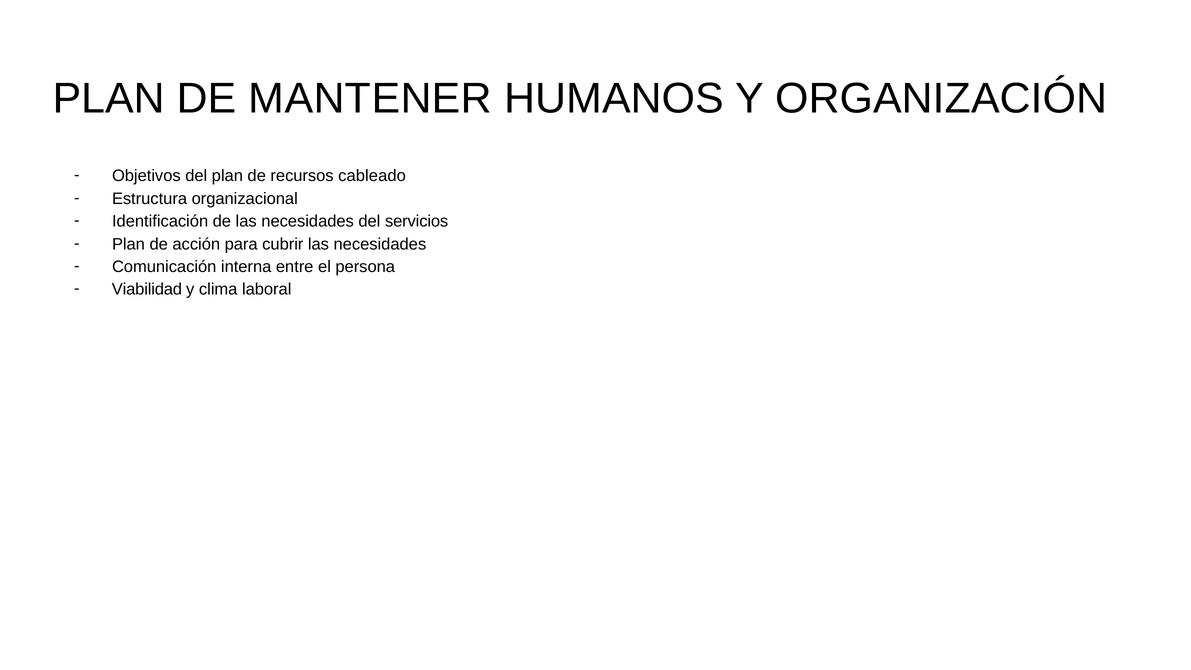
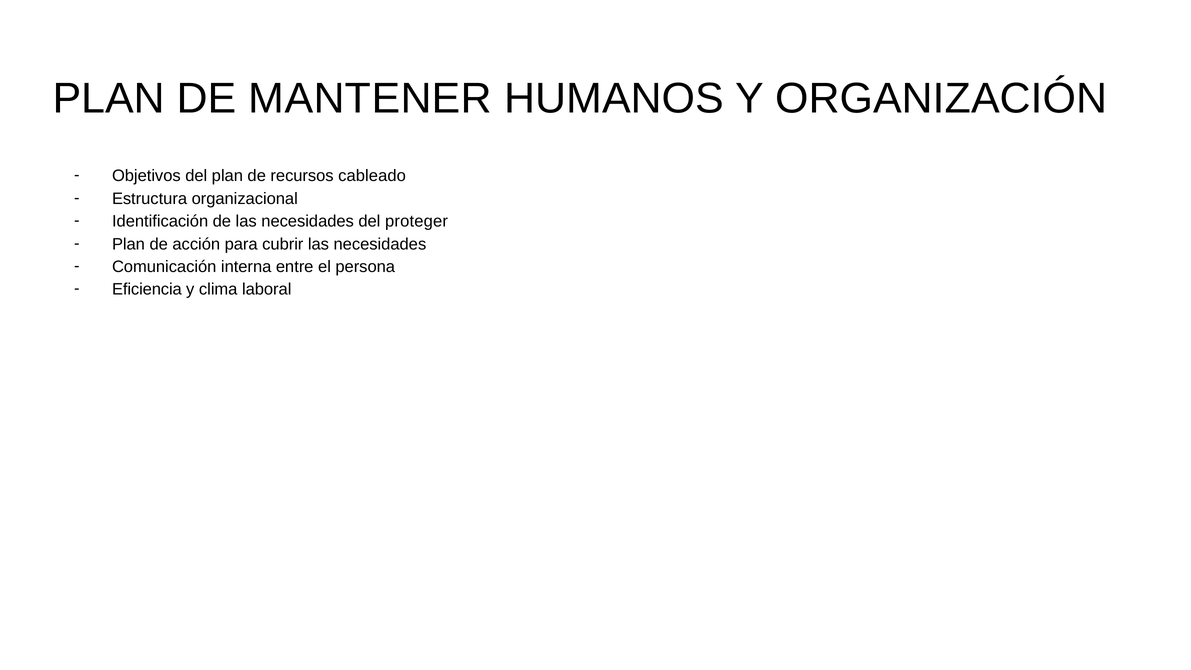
servicios: servicios -> proteger (417, 221)
Viabilidad: Viabilidad -> Eficiencia (147, 289)
